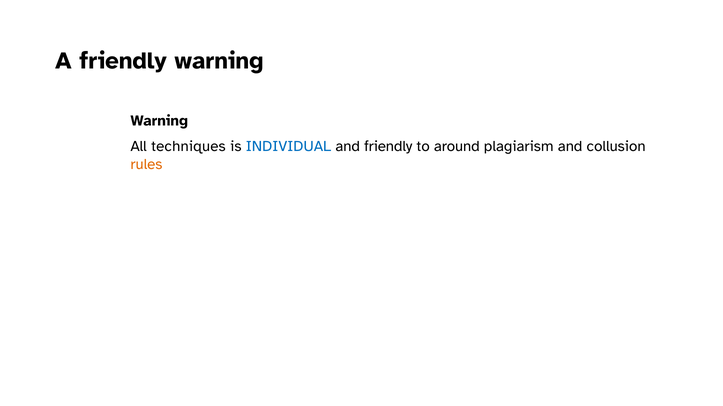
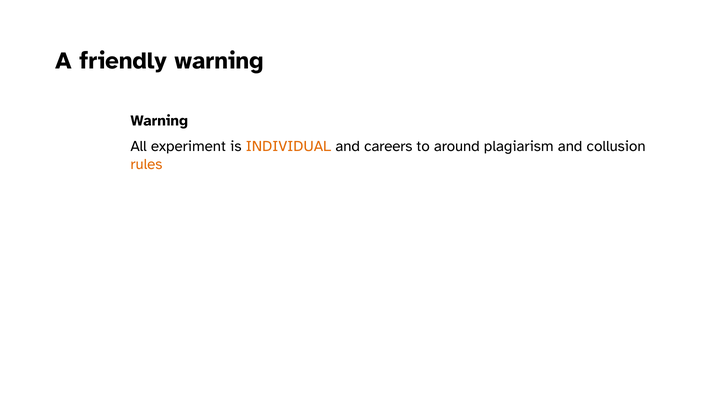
techniques: techniques -> experiment (188, 147)
INDIVIDUAL colour: blue -> orange (288, 147)
and friendly: friendly -> careers (388, 147)
